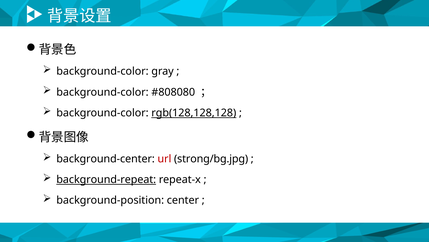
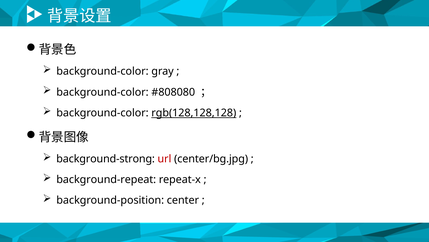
background-center: background-center -> background-strong (106, 159)
strong/bg.jpg: strong/bg.jpg -> center/bg.jpg (211, 159)
background-repeat underline: present -> none (106, 179)
